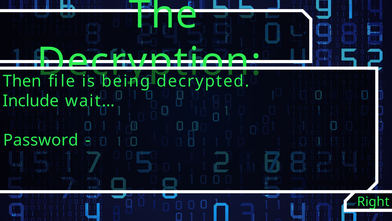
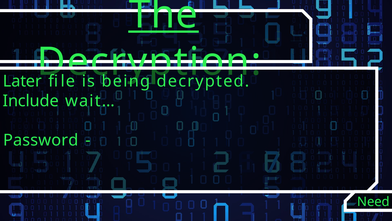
The underline: none -> present (163, 15)
Then: Then -> Later (22, 81)
Right: Right -> Need (373, 201)
